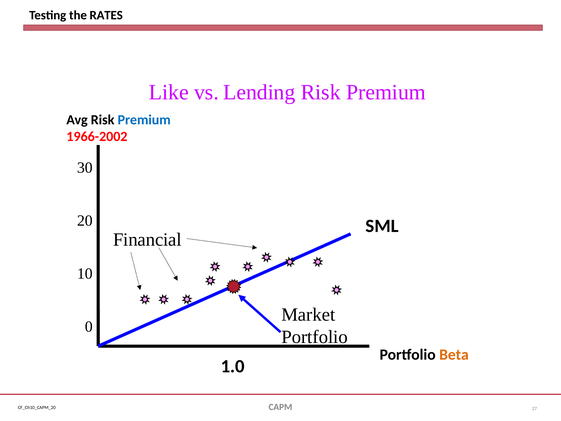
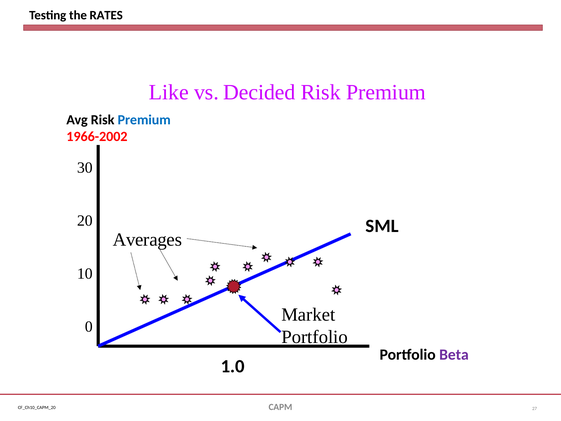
Lending: Lending -> Decided (259, 92)
Financial: Financial -> Averages (147, 240)
Beta colour: orange -> purple (454, 355)
